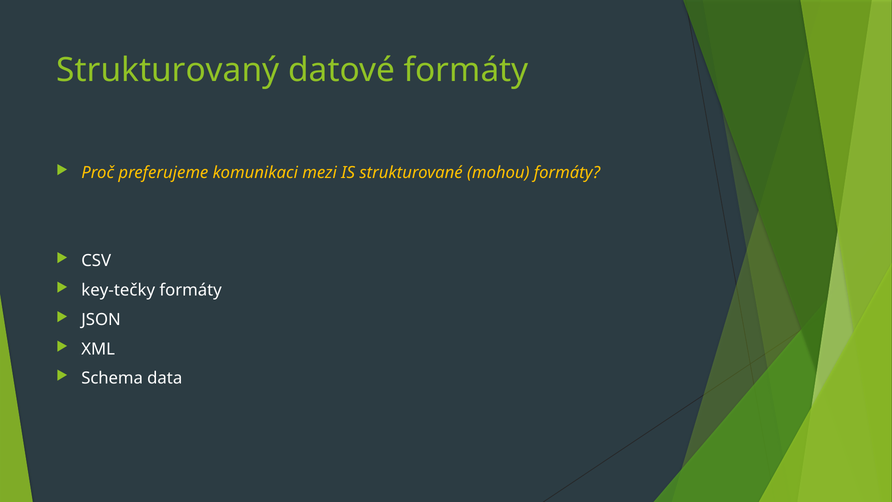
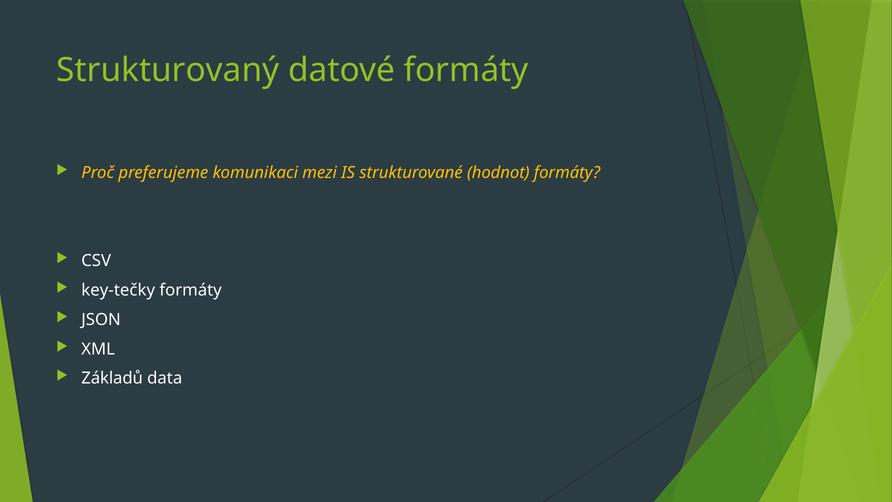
mohou: mohou -> hodnot (498, 173)
Schema: Schema -> Základů (112, 378)
